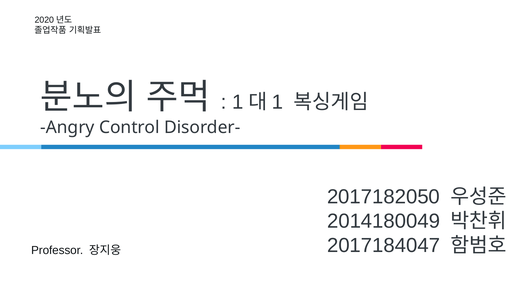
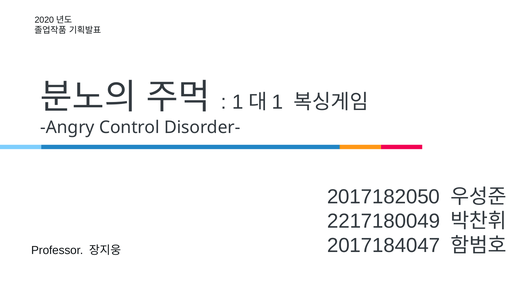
2014180049: 2014180049 -> 2217180049 (384, 221)
